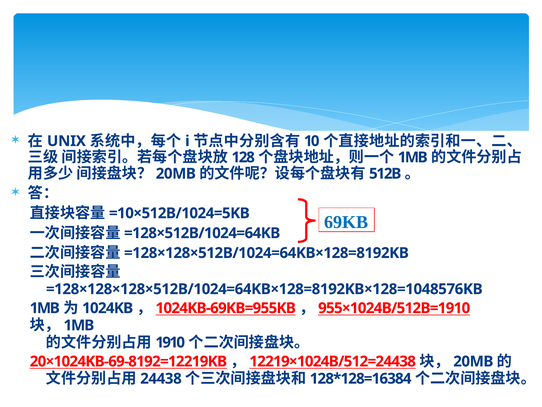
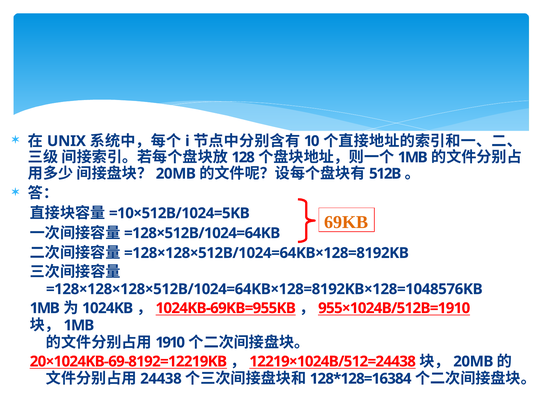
69KB colour: blue -> orange (346, 222)
